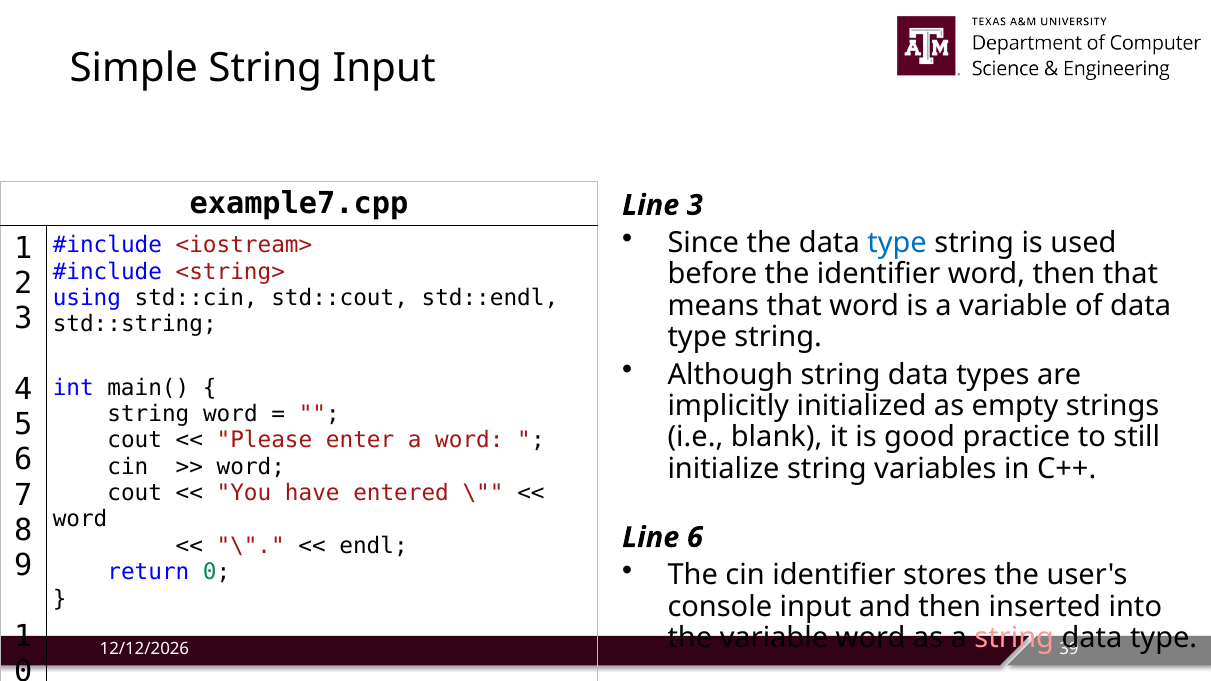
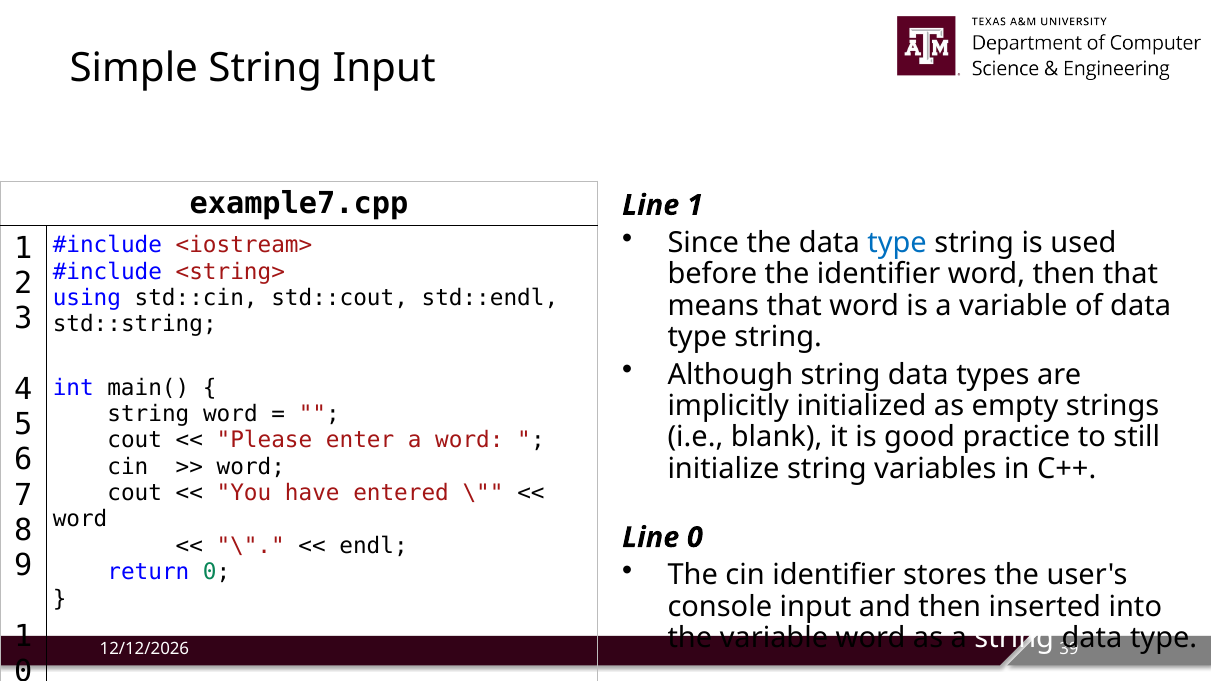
Line 3: 3 -> 1 (695, 205)
Line 6: 6 -> 0 (695, 538)
string colour: pink -> white (1014, 638)
